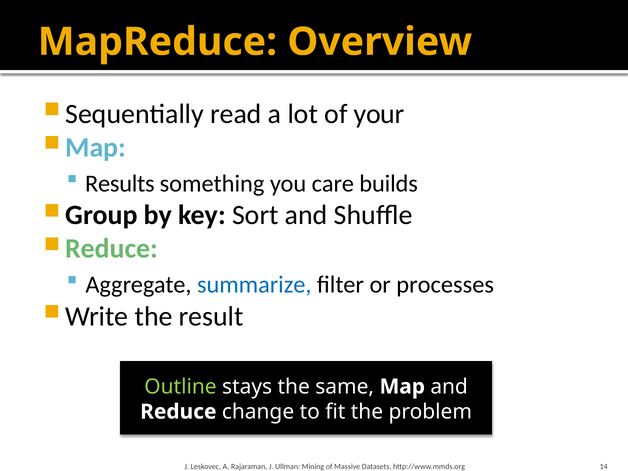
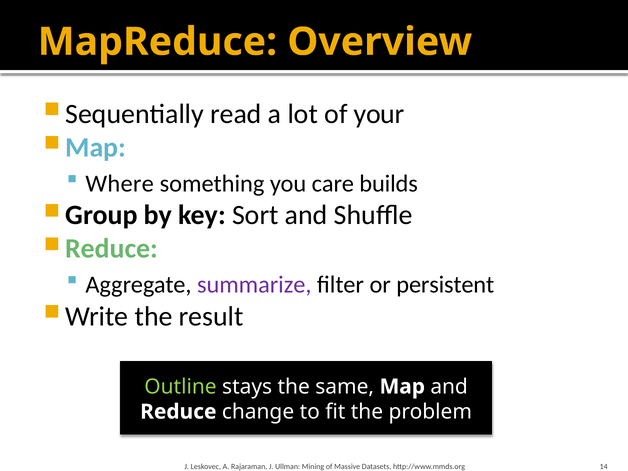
Results: Results -> Where (120, 184)
summarize colour: blue -> purple (254, 285)
processes: processes -> persistent (445, 285)
